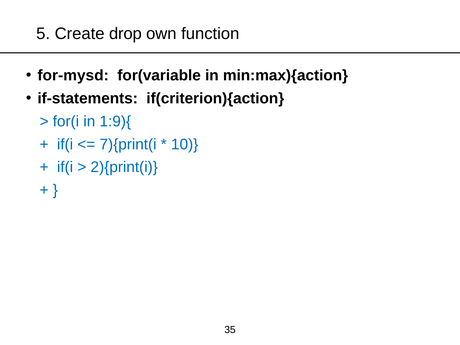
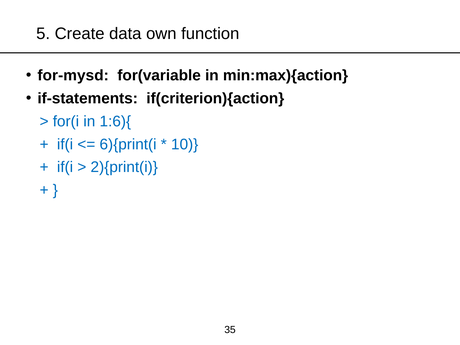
drop: drop -> data (125, 34)
1:9){: 1:9){ -> 1:6){ (115, 121)
7){print(i: 7){print(i -> 6){print(i (128, 144)
